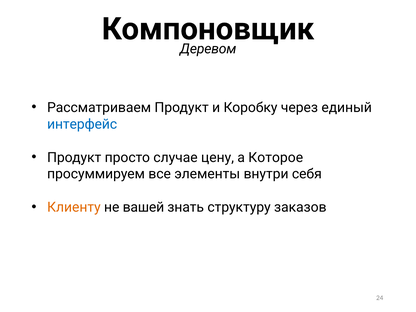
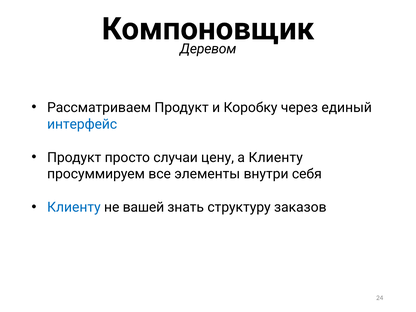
случае: случае -> случаи (176, 157)
а Которое: Которое -> Клиенту (276, 157)
Клиенту colour: orange -> blue (74, 207)
